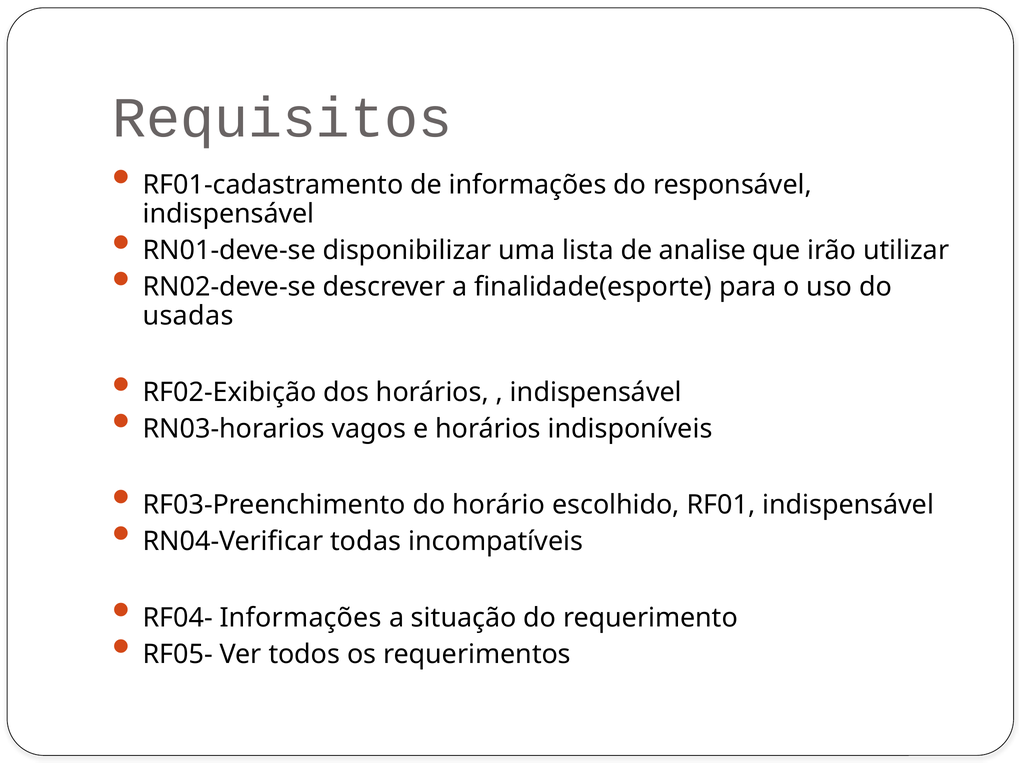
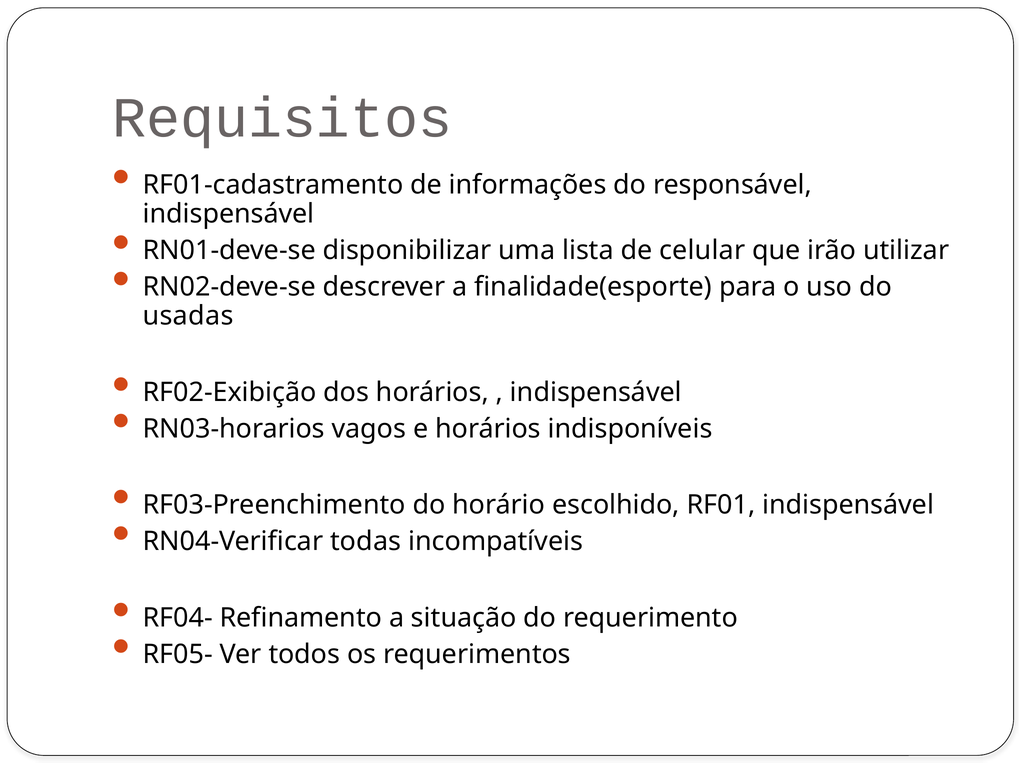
analise: analise -> celular (702, 250)
RF04- Informações: Informações -> Refinamento (301, 618)
